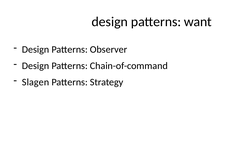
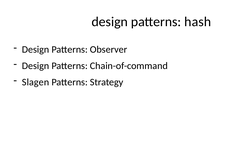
want: want -> hash (198, 22)
